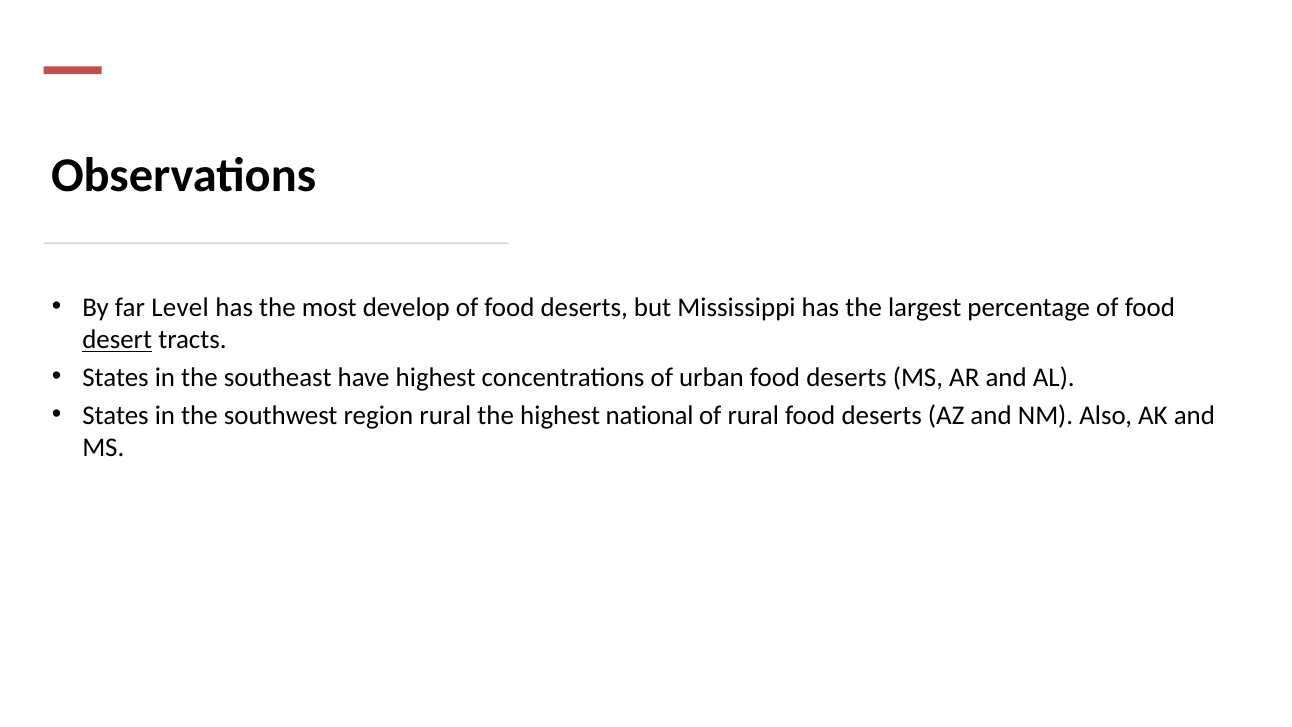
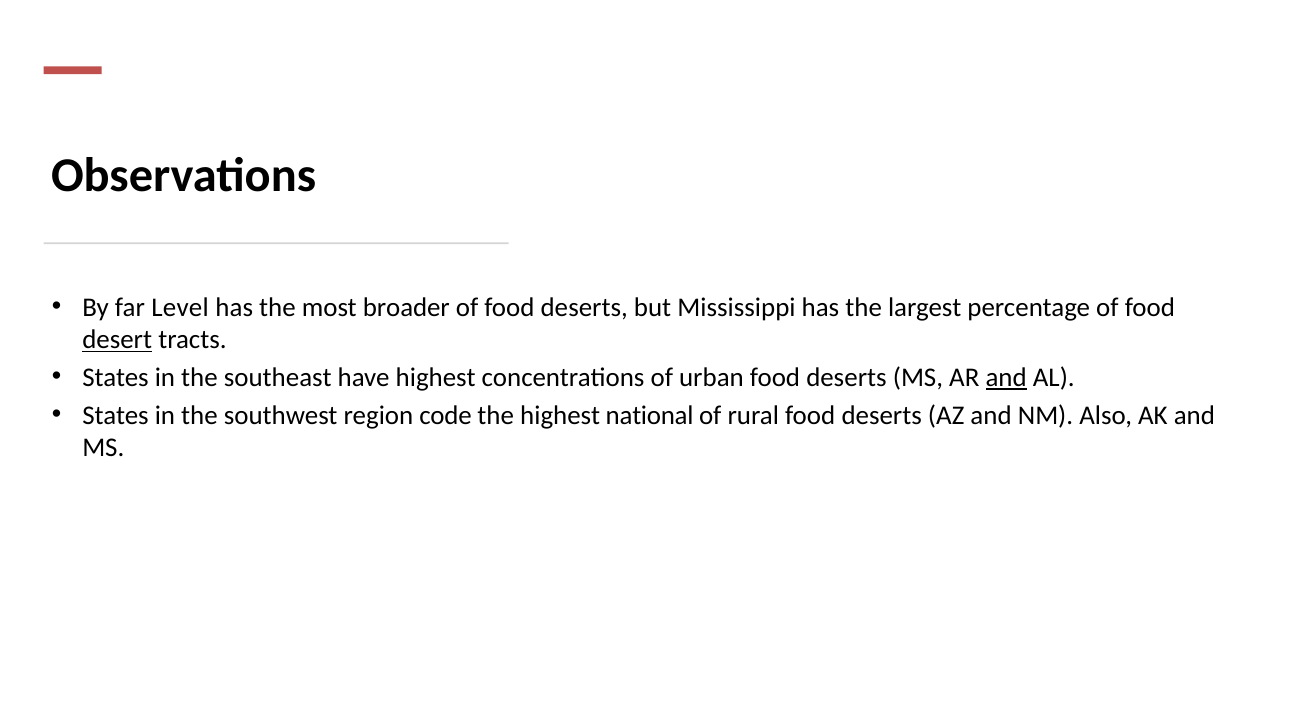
develop: develop -> broader (406, 307)
and underline: none -> present (1006, 377)
region rural: rural -> code (446, 415)
